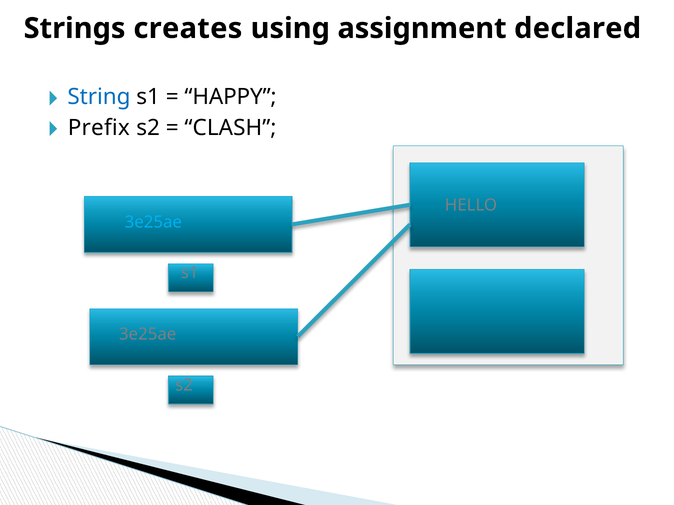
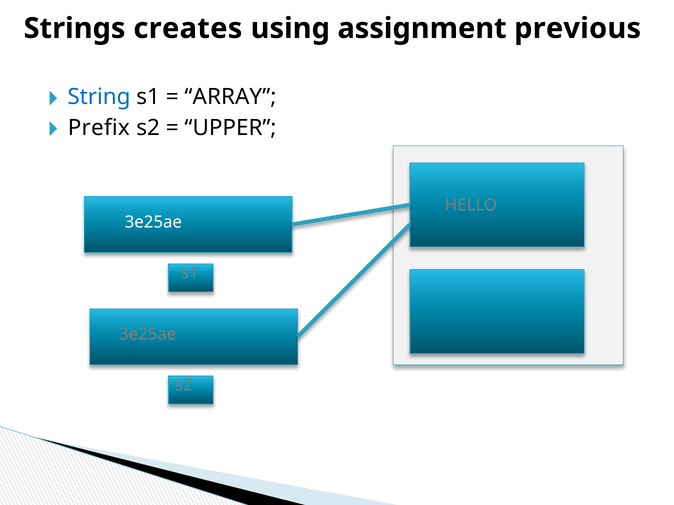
declared: declared -> previous (578, 28)
HAPPY: HAPPY -> ARRAY (230, 97)
CLASH: CLASH -> UPPER (230, 128)
3e25ae colour: light blue -> white (153, 222)
